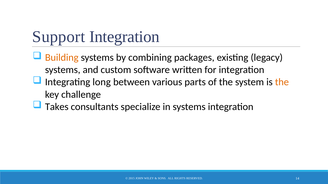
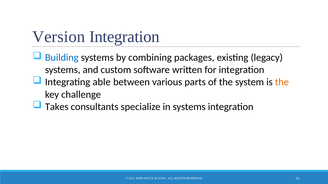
Support: Support -> Version (59, 37)
Building colour: orange -> blue (62, 58)
long: long -> able (102, 82)
